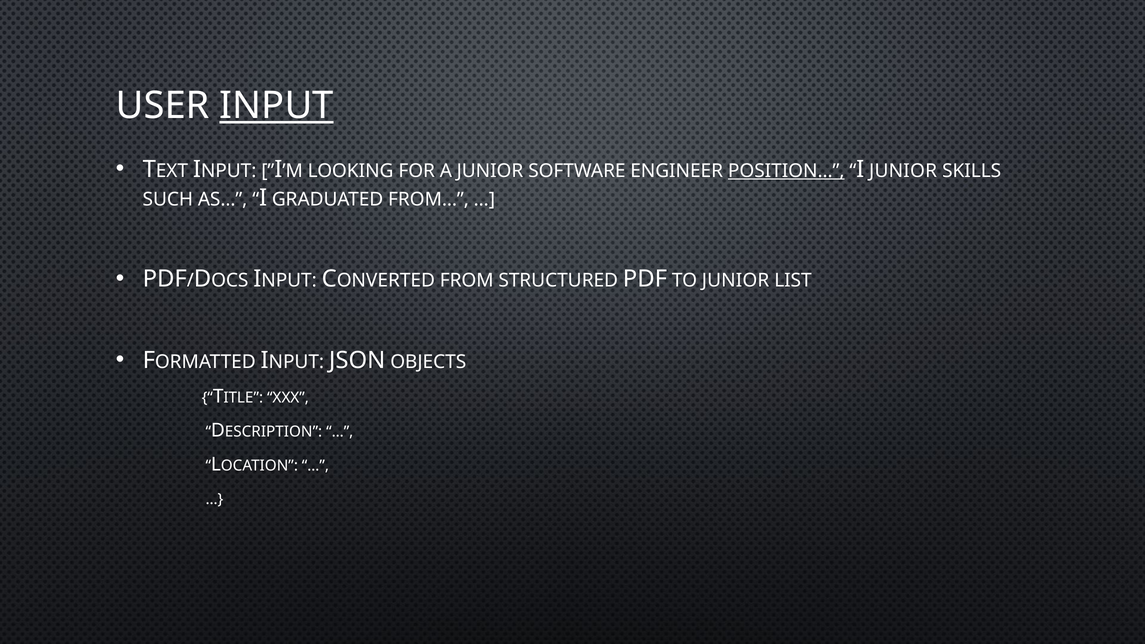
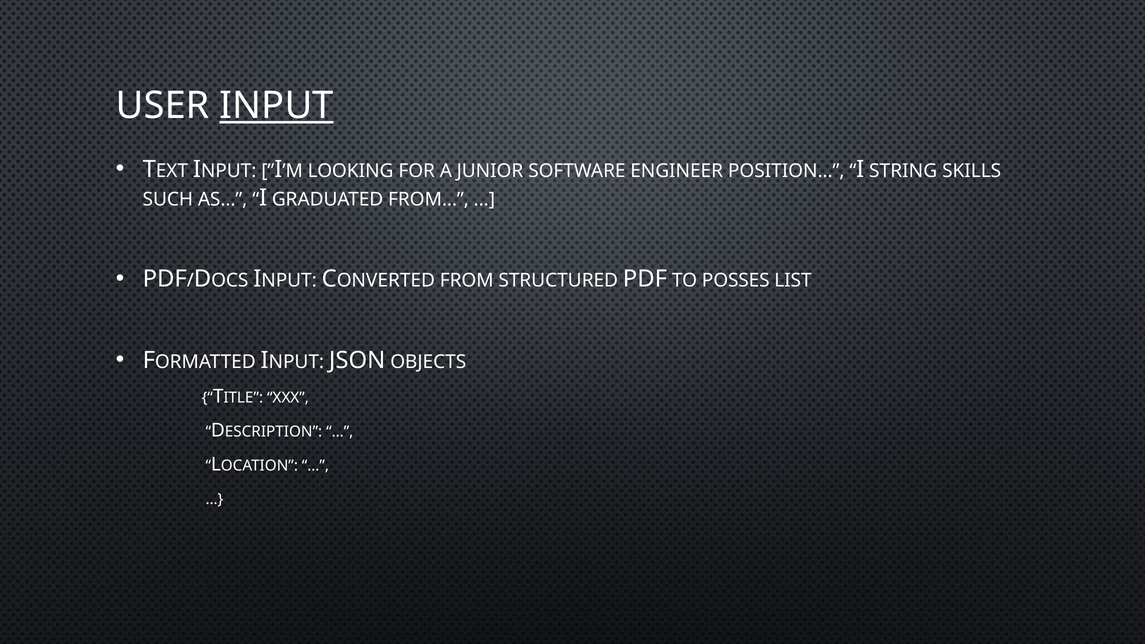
POSITION… underline: present -> none (786, 171)
I JUNIOR: JUNIOR -> STRING (903, 171)
TO JUNIOR: JUNIOR -> POSSES (736, 281)
